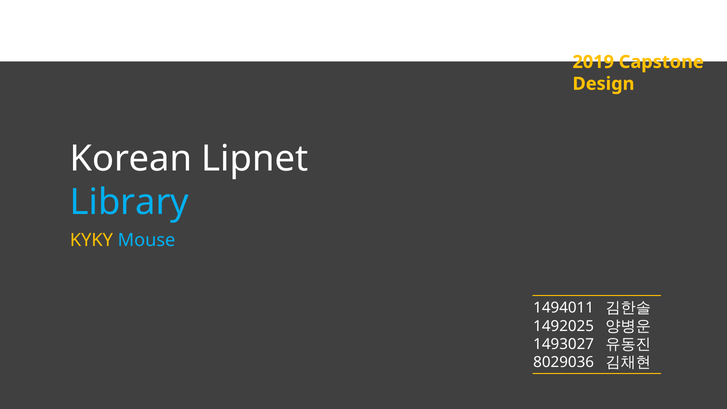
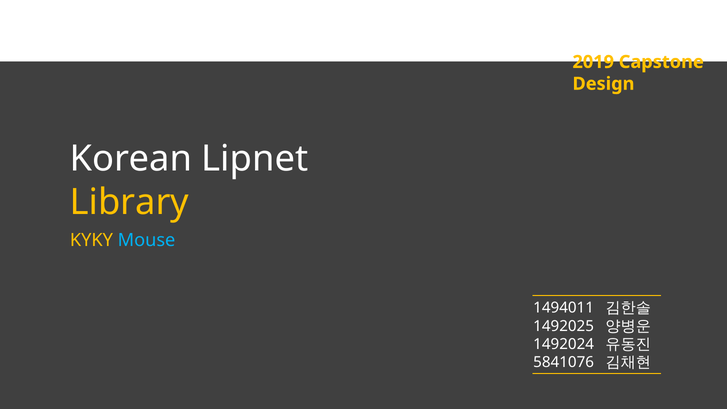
Library colour: light blue -> yellow (129, 202)
1493027: 1493027 -> 1492024 (564, 344)
8029036: 8029036 -> 5841076 (564, 362)
